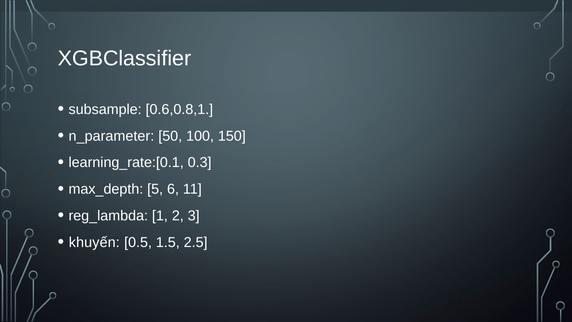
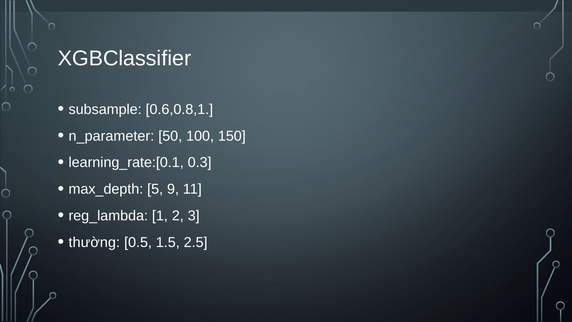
6: 6 -> 9 (173, 189)
khuyến: khuyến -> thường (94, 242)
